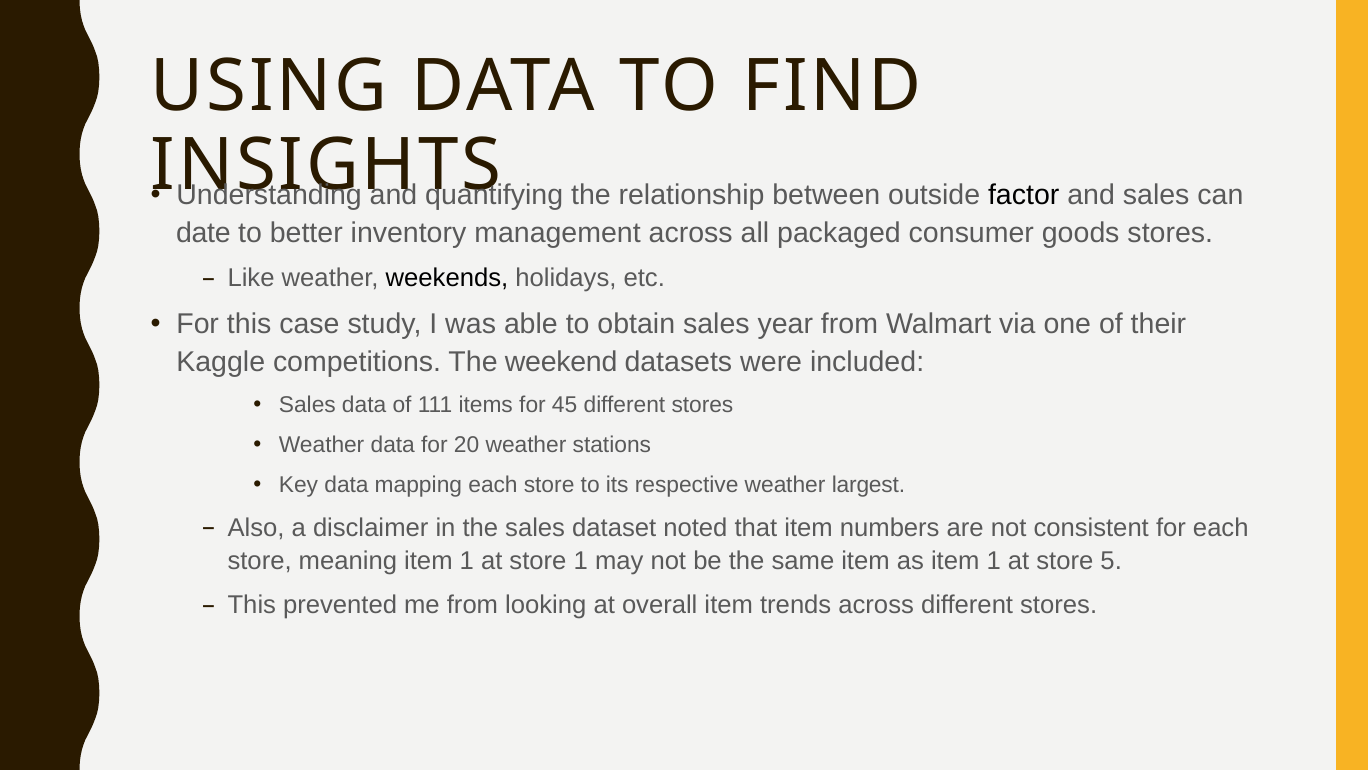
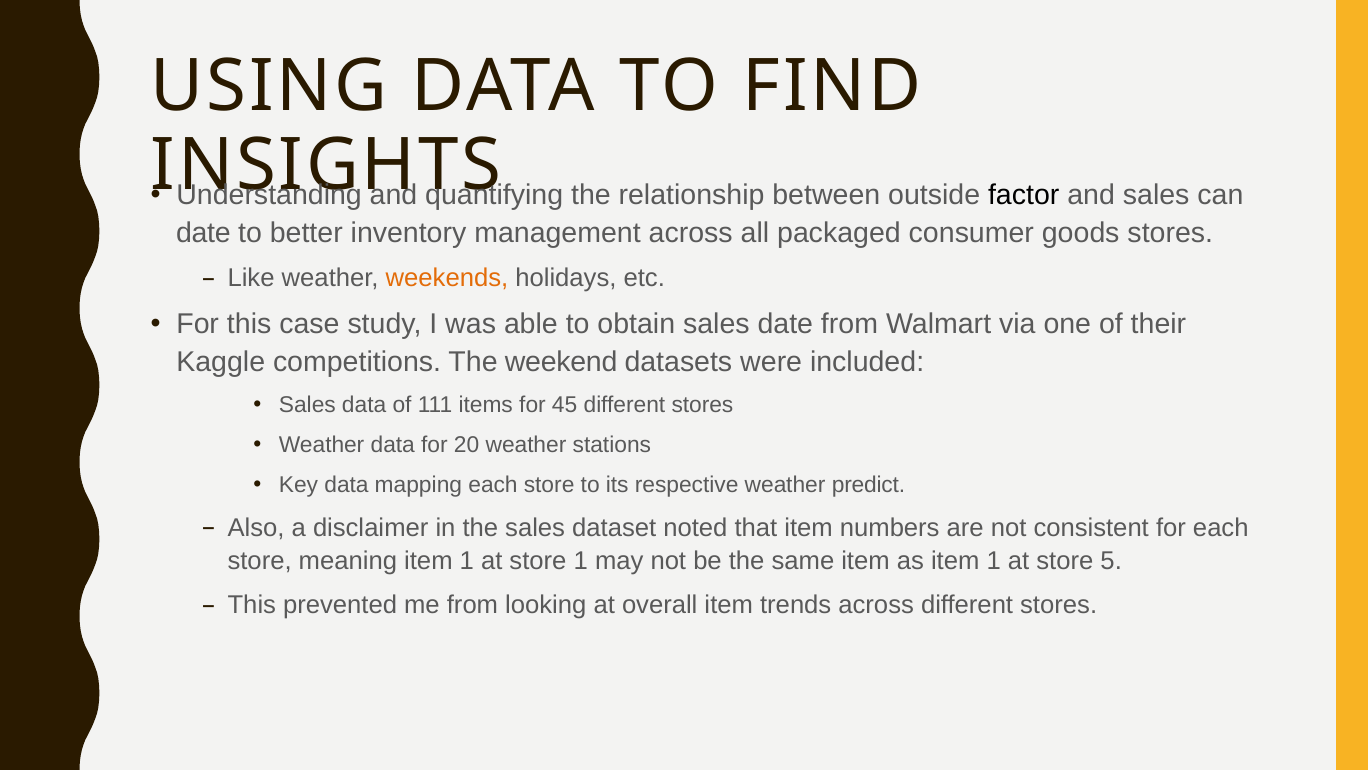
weekends colour: black -> orange (447, 278)
sales year: year -> date (785, 324)
largest: largest -> predict (868, 485)
